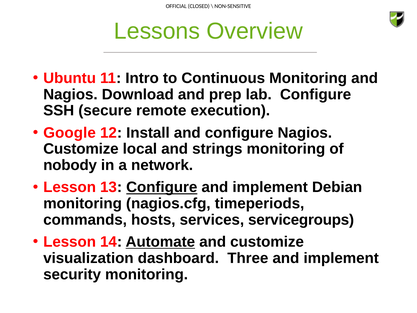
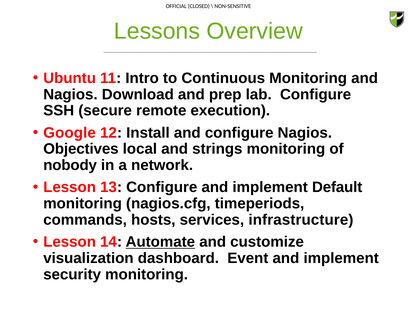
Customize: Customize -> Objectives (81, 149)
Configure underline: present -> none (162, 187)
Debian: Debian -> Default (337, 187)
servicegroups: servicegroups -> infrastructure (301, 220)
Three: Three -> Event (248, 258)
